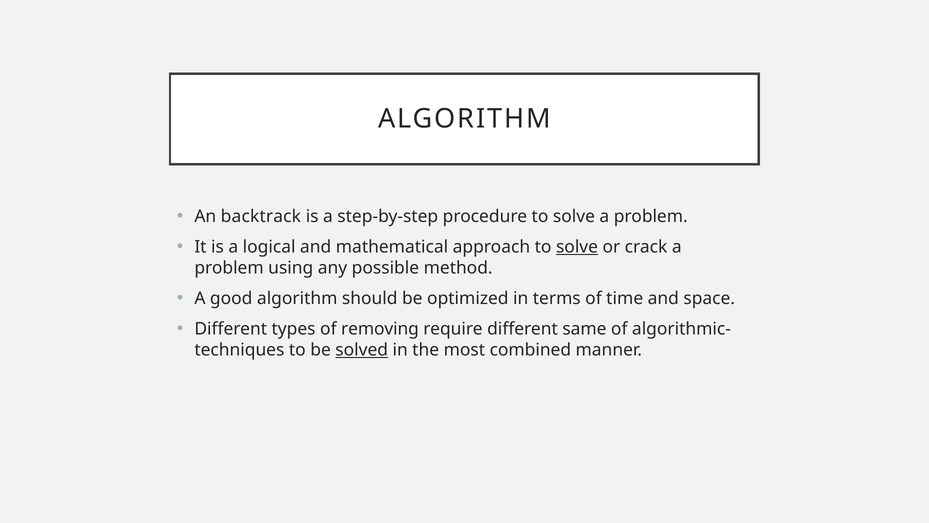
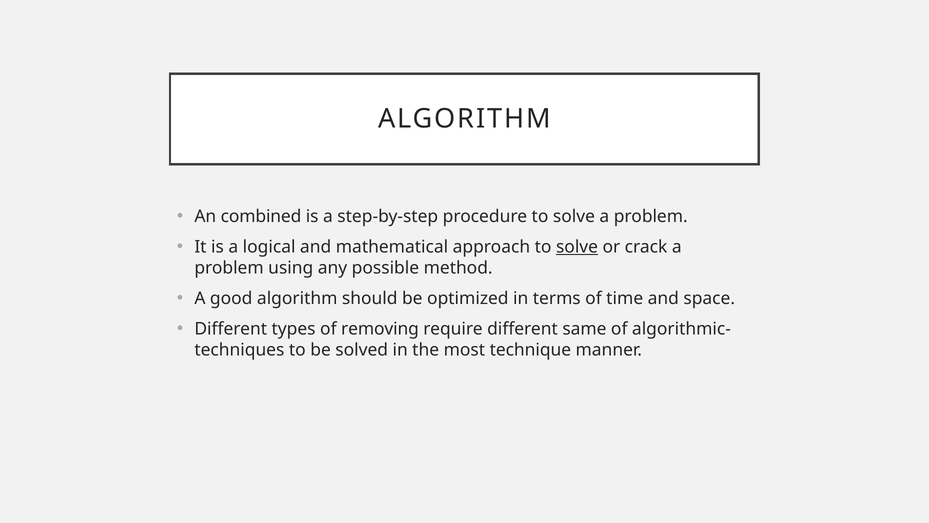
backtrack: backtrack -> combined (261, 216)
solved underline: present -> none (362, 350)
combined: combined -> technique (530, 350)
